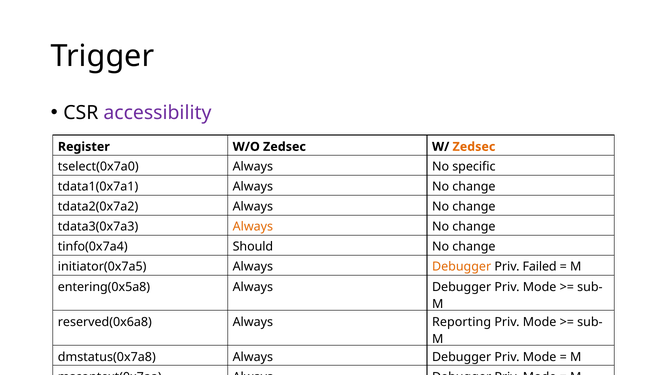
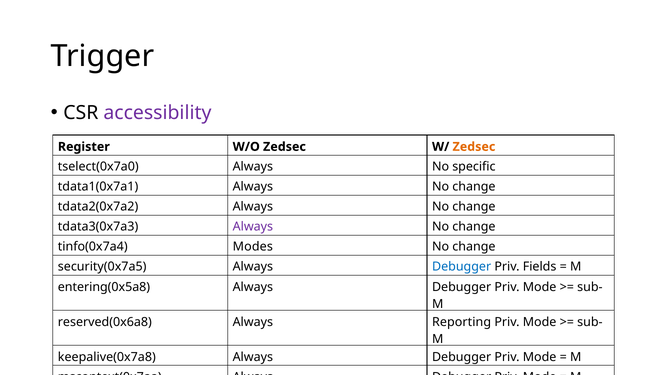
Always colour: orange -> purple (253, 227)
Should: Should -> Modes (253, 247)
initiator(0x7a5: initiator(0x7a5 -> security(0x7a5 (102, 267)
Debugger colour: orange -> blue (462, 267)
Failed: Failed -> Fields (540, 267)
dmstatus(0x7a8: dmstatus(0x7a8 -> keepalive(0x7a8 (107, 357)
